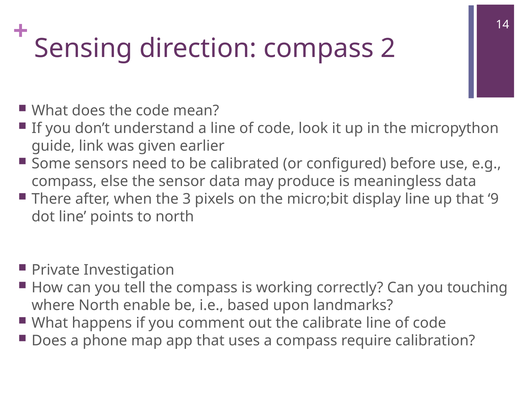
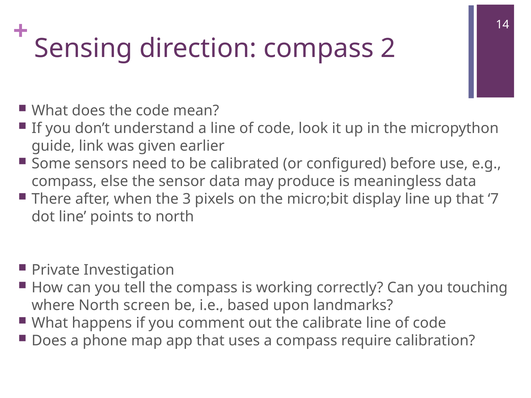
9: 9 -> 7 (493, 199)
enable: enable -> screen (147, 305)
